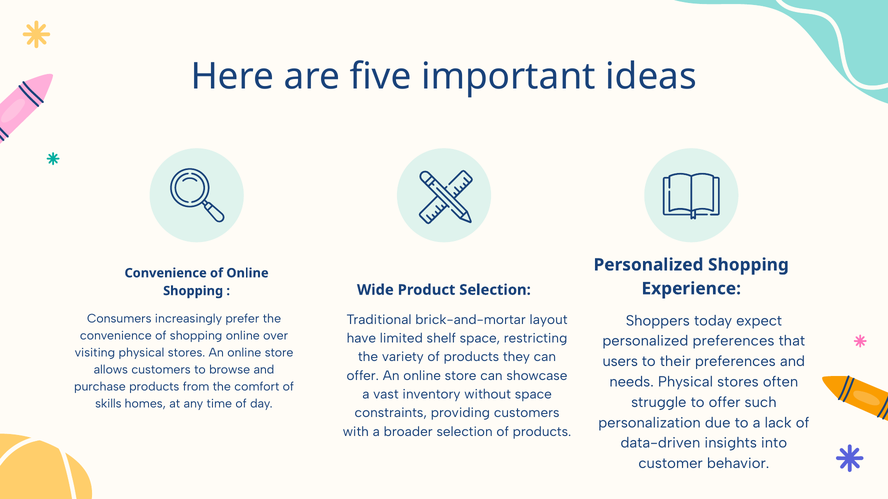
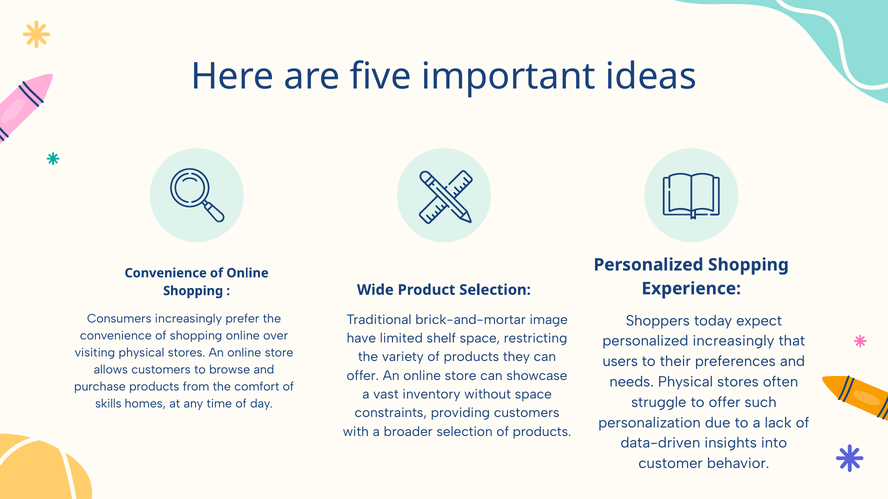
layout: layout -> image (549, 320)
personalized preferences: preferences -> increasingly (733, 341)
